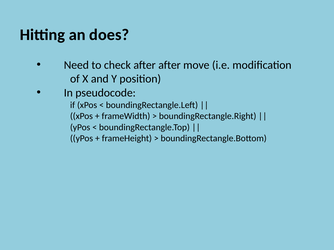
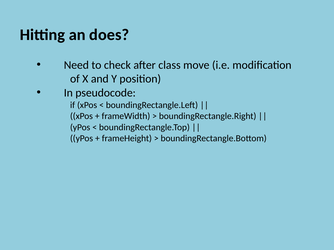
after after: after -> class (169, 65)
